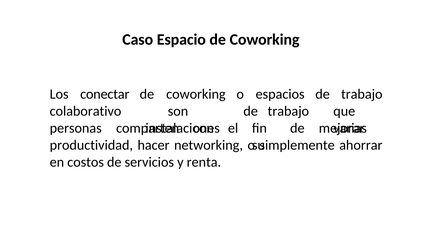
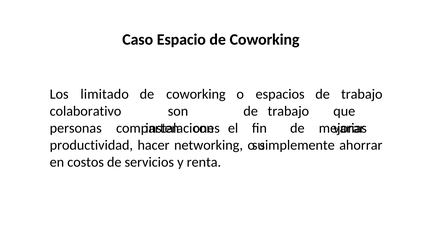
conectar: conectar -> limitado (105, 94)
